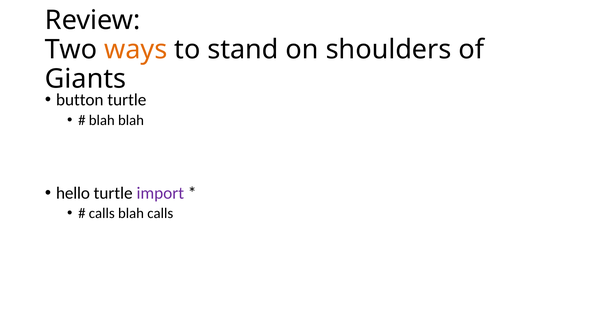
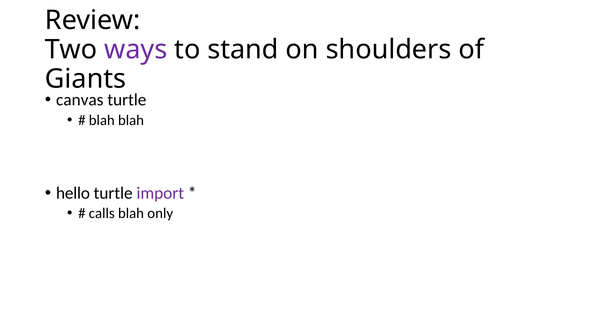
ways colour: orange -> purple (136, 50)
button: button -> canvas (80, 100)
blah calls: calls -> only (160, 213)
